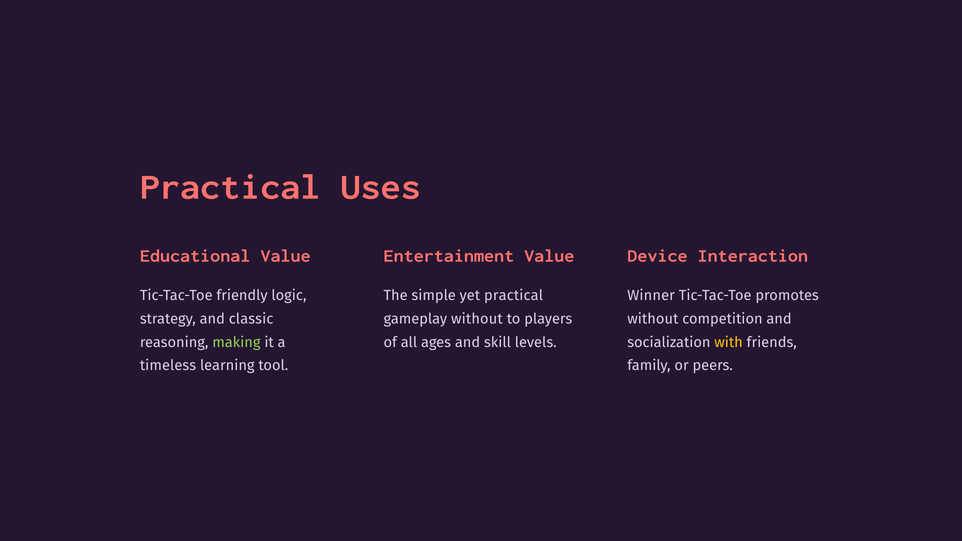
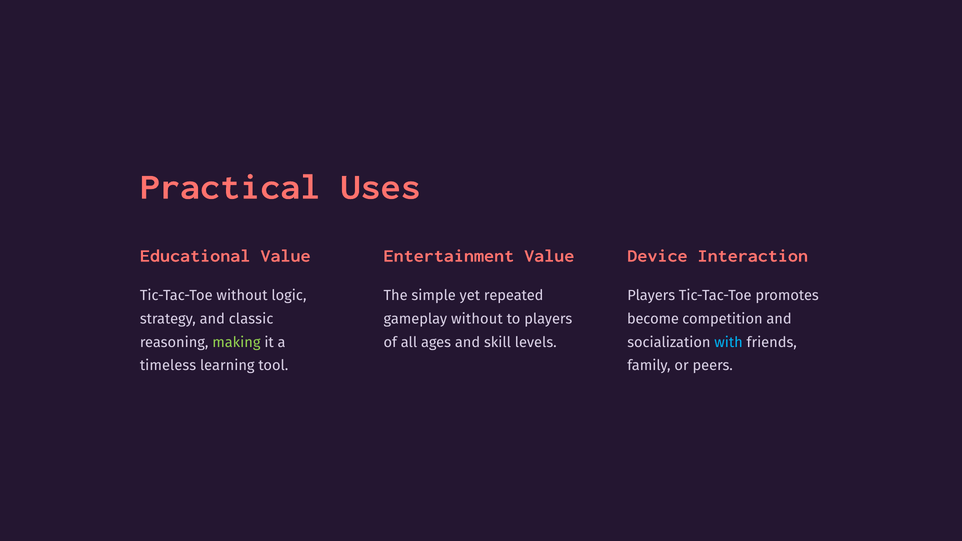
yet practical: practical -> repeated (514, 296)
Tic-Tac-Toe friendly: friendly -> without (242, 296)
Winner: Winner -> Players (651, 296)
without: without -> become (653, 319)
with colour: yellow -> light blue (729, 342)
